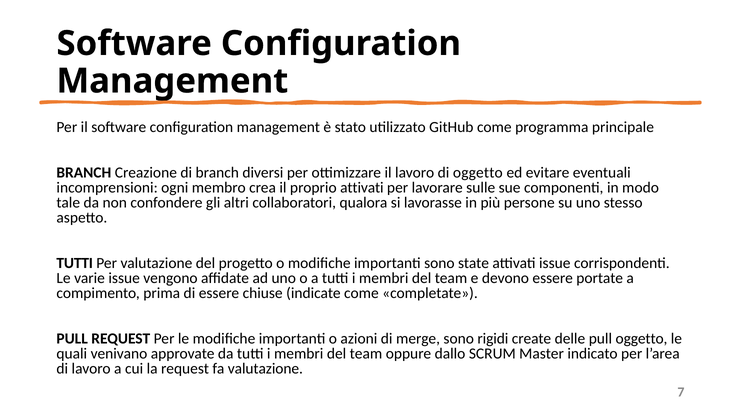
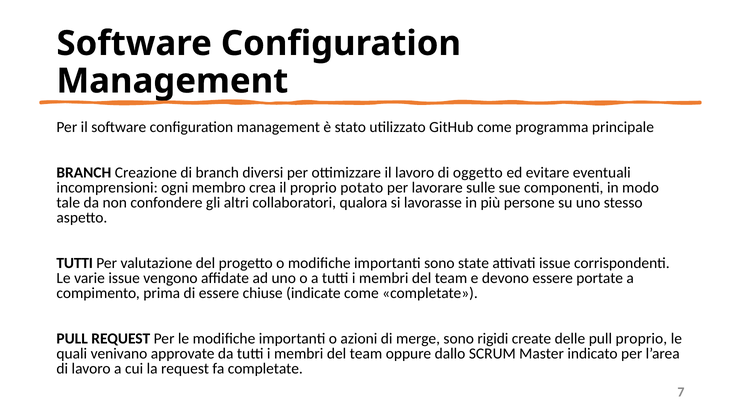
proprio attivati: attivati -> potato (362, 188)
pull oggetto: oggetto -> proprio (641, 339)
fa valutazione: valutazione -> completate (265, 369)
